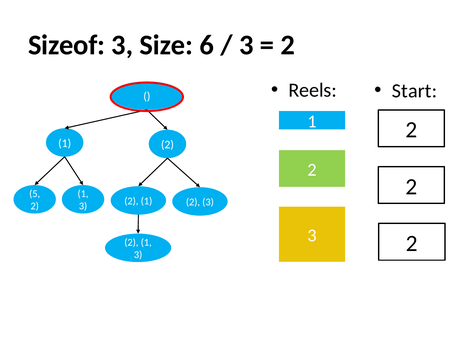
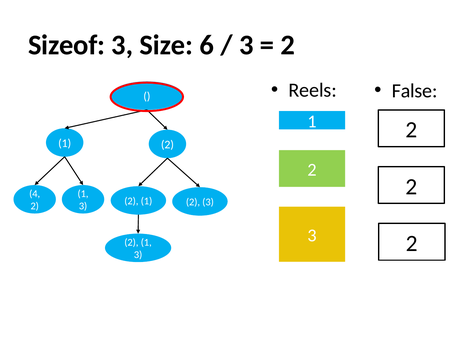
Start: Start -> False (415, 91)
5: 5 -> 4 (35, 194)
